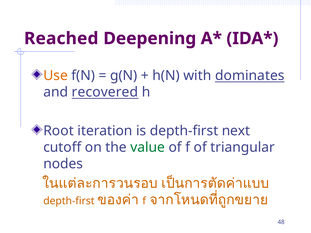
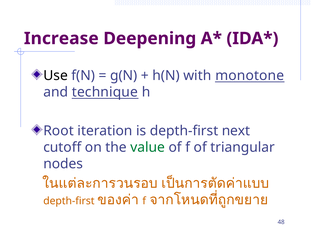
Reached: Reached -> Increase (61, 39)
Use colour: orange -> black (56, 76)
dominates: dominates -> monotone (250, 76)
recovered: recovered -> technique (105, 92)
